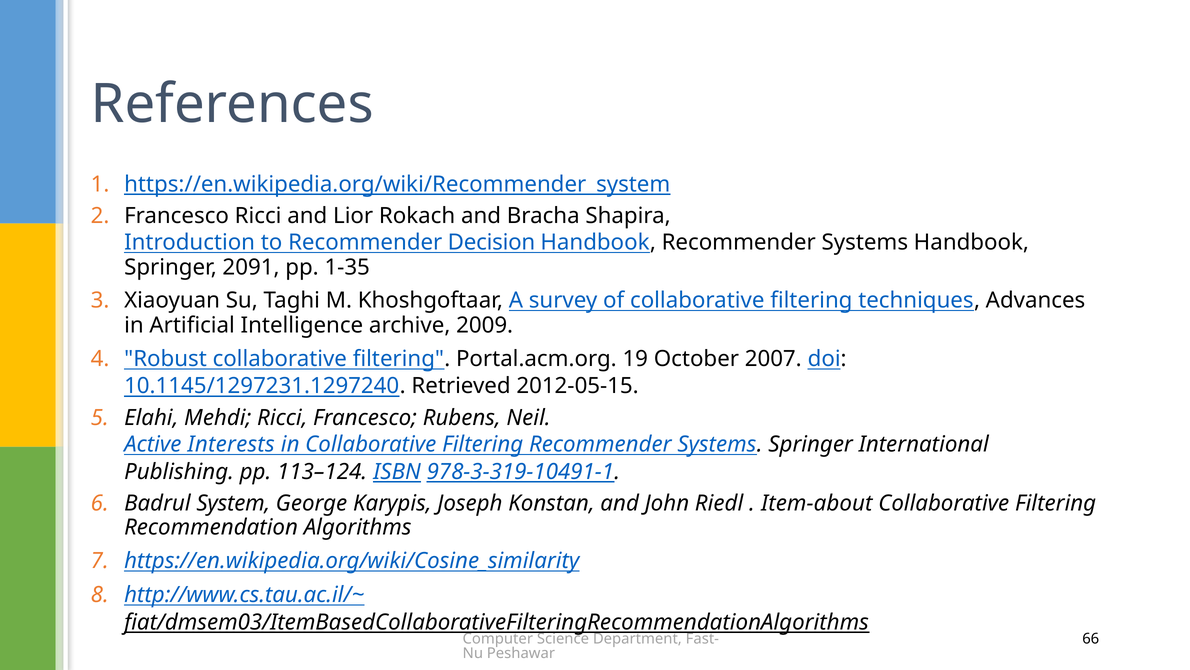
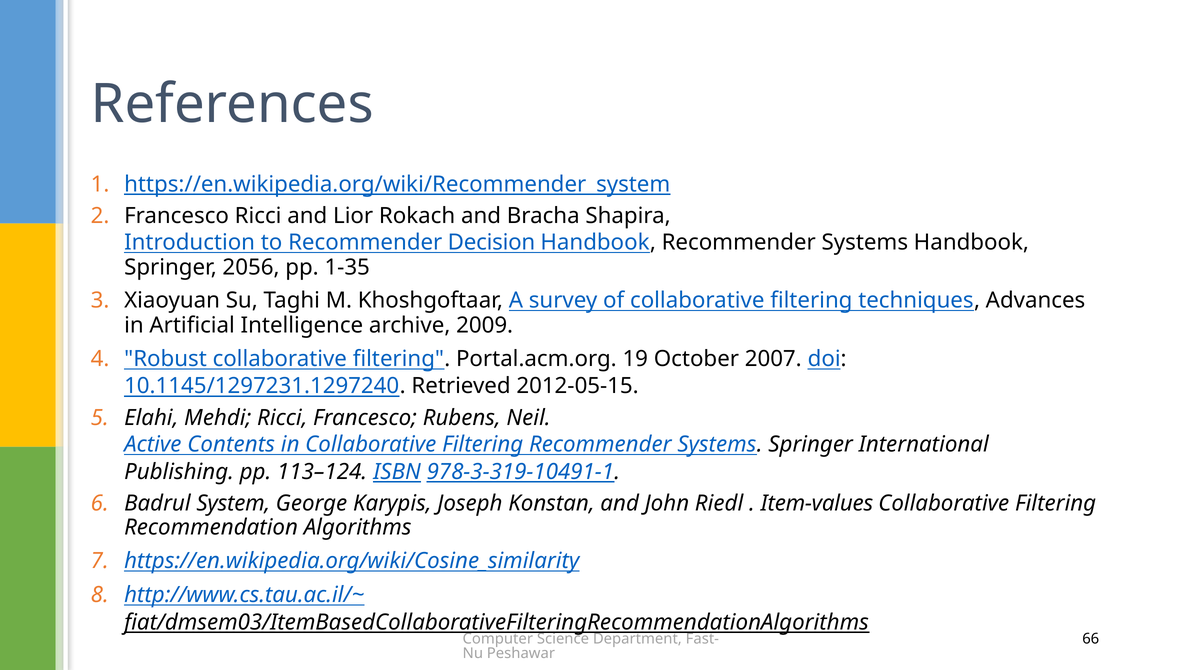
2091: 2091 -> 2056 (251, 267)
Interests: Interests -> Contents (231, 444)
Item-about: Item-about -> Item-values (817, 503)
